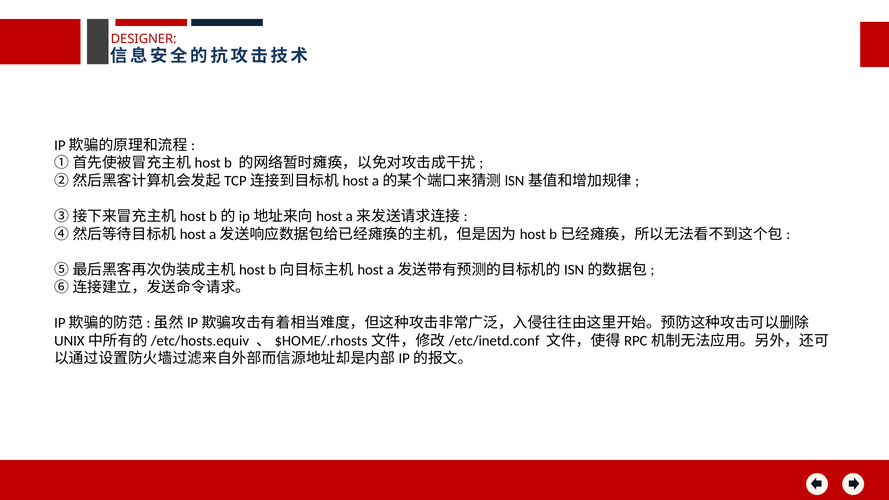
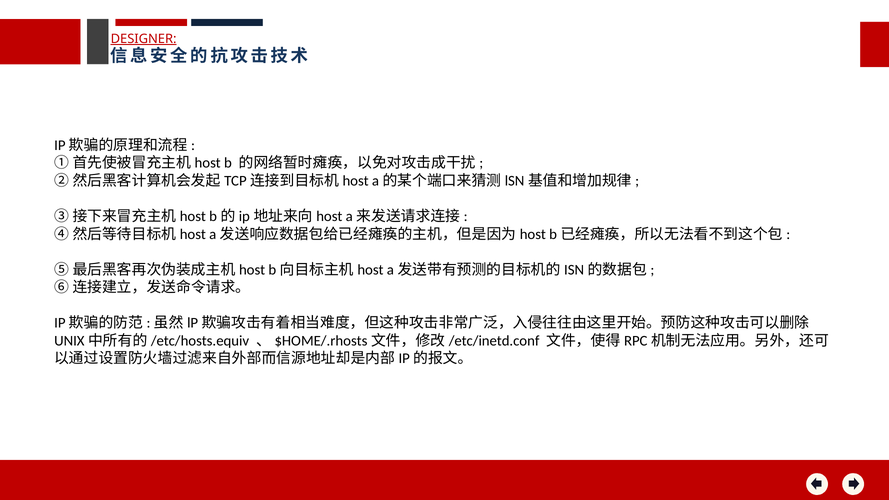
DESIGNER underline: none -> present (144, 39)
